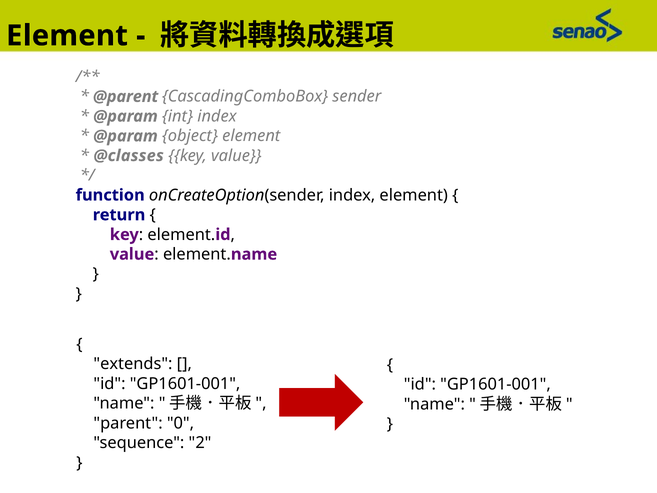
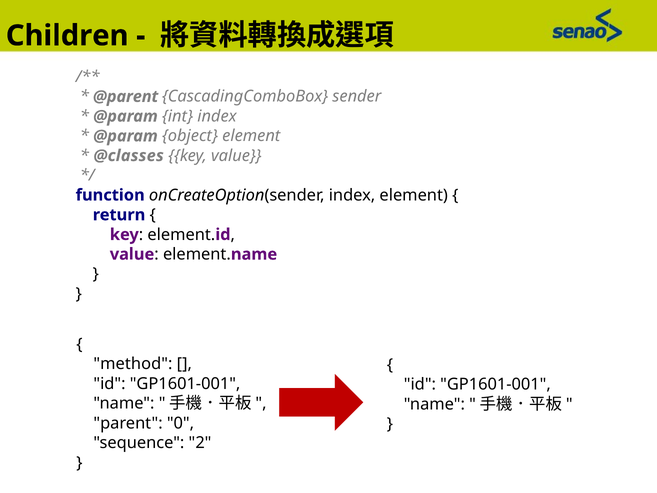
Element: Element -> Children (67, 36)
extends: extends -> method (133, 364)
